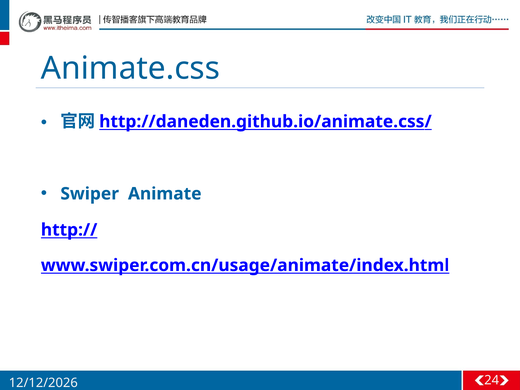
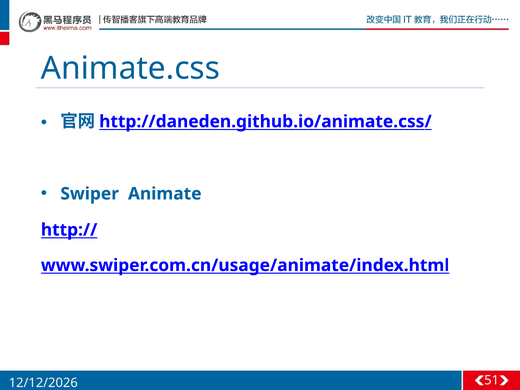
24: 24 -> 51 (492, 380)
